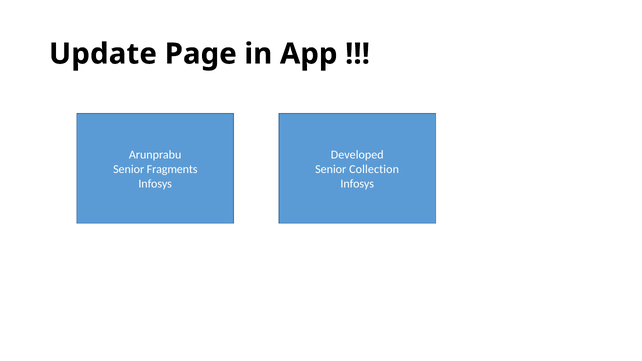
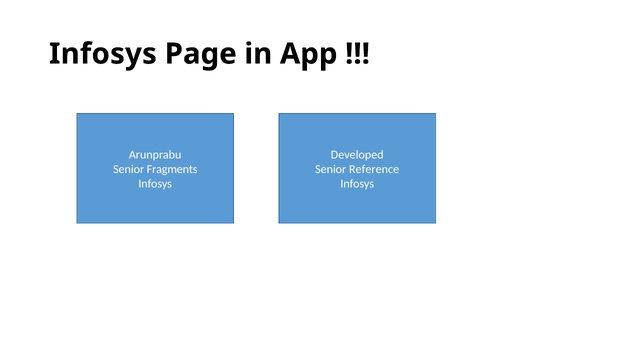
Update: Update -> Infosys (103, 54)
Collection: Collection -> Reference (374, 169)
